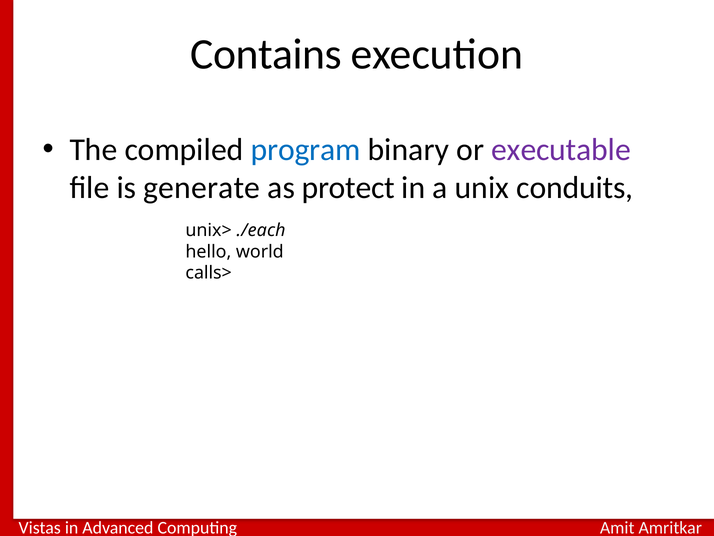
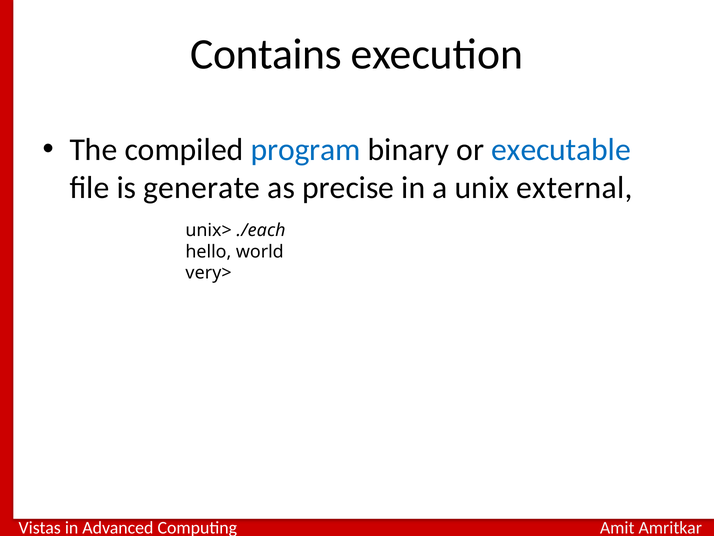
executable colour: purple -> blue (561, 150)
protect: protect -> precise (348, 188)
conduits: conduits -> external (575, 188)
calls>: calls> -> very> (209, 273)
